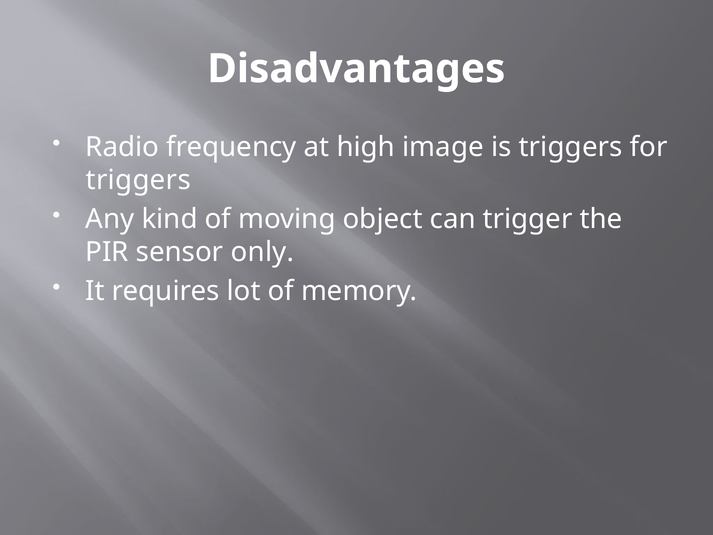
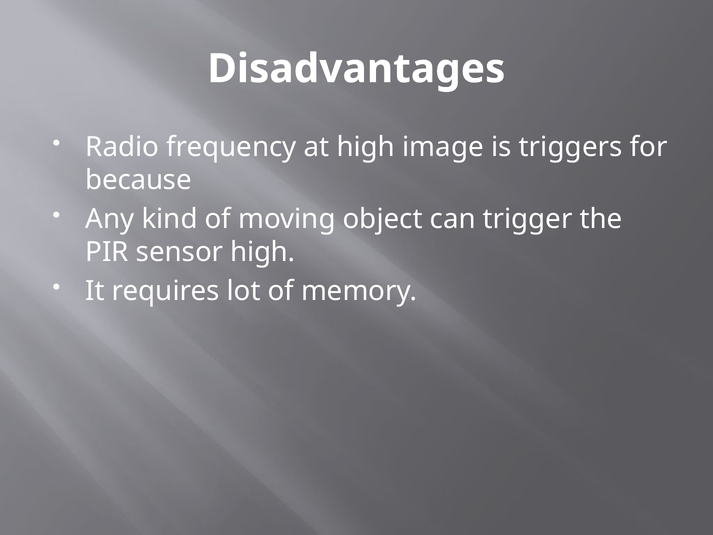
triggers: triggers -> because (139, 180)
sensor only: only -> high (263, 252)
